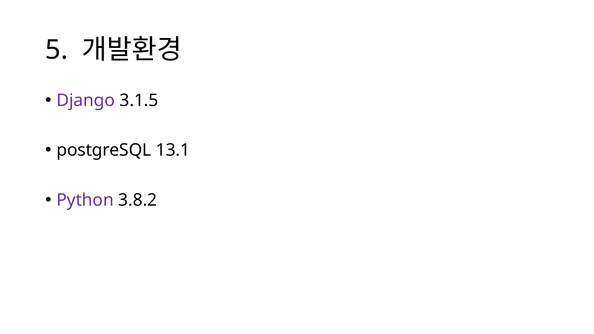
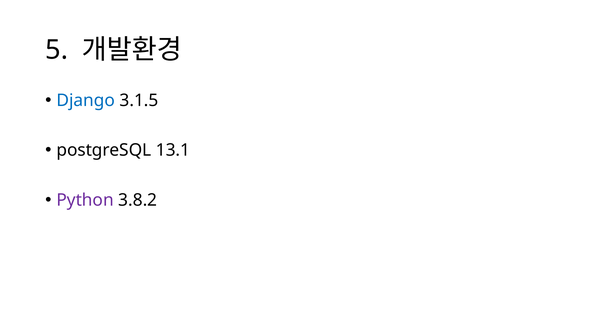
Django colour: purple -> blue (86, 100)
